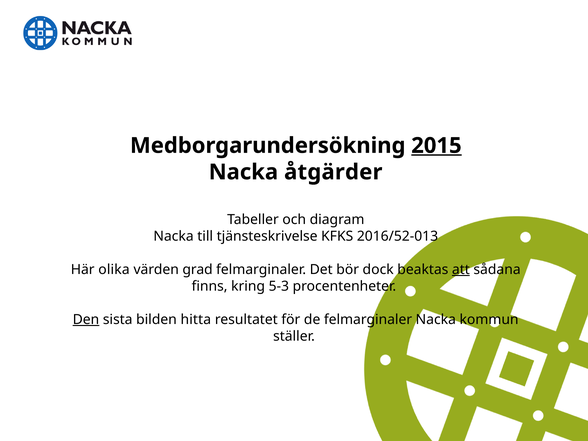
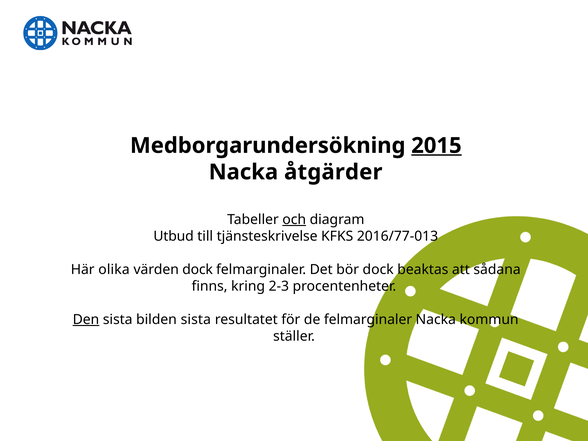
och underline: none -> present (294, 220)
Nacka: Nacka -> Utbud (174, 236)
2016/52-013: 2016/52-013 -> 2016/77-013 (397, 236)
värden grad: grad -> dock (198, 270)
att underline: present -> none (461, 270)
5-3: 5-3 -> 2-3 (279, 286)
bilden hitta: hitta -> sista (196, 320)
